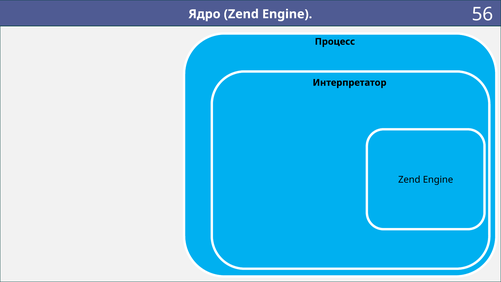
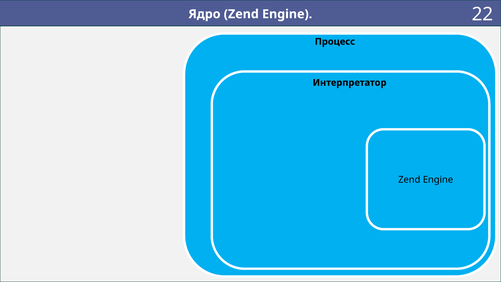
56: 56 -> 22 (482, 14)
